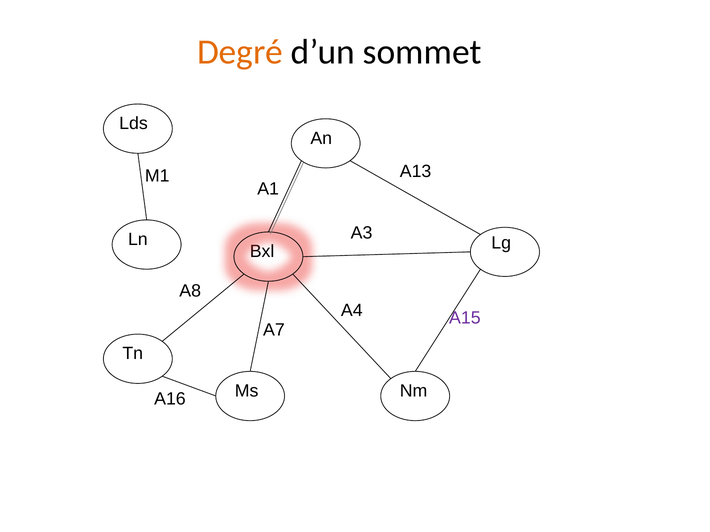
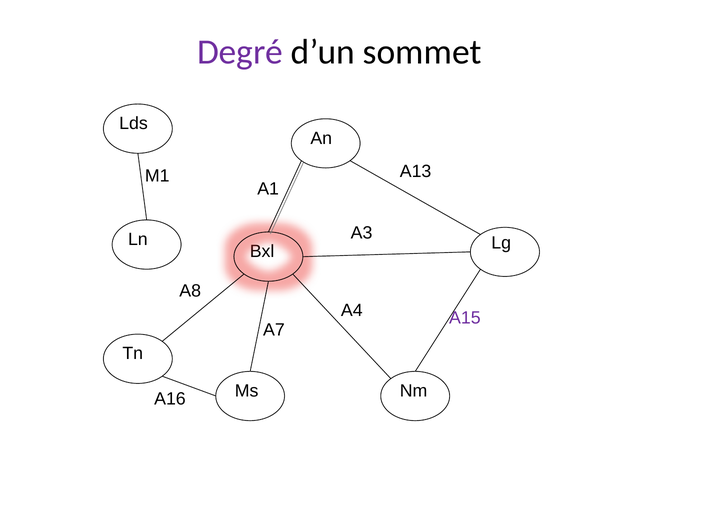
Degré colour: orange -> purple (240, 52)
